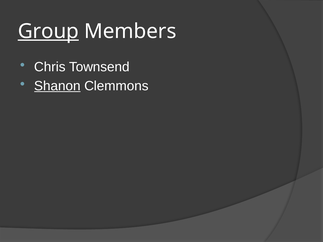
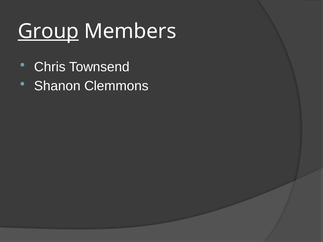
Shanon underline: present -> none (57, 86)
